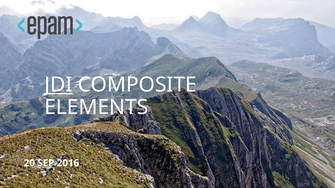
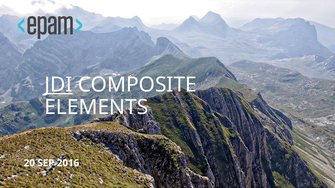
SEP underline: present -> none (46, 163)
